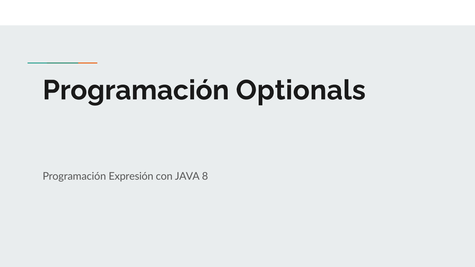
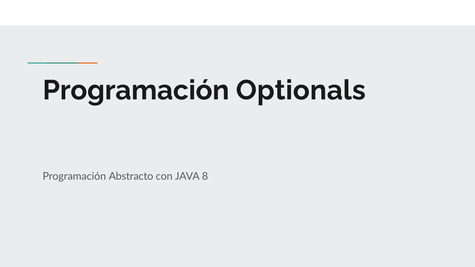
Expresión: Expresión -> Abstracto (131, 176)
